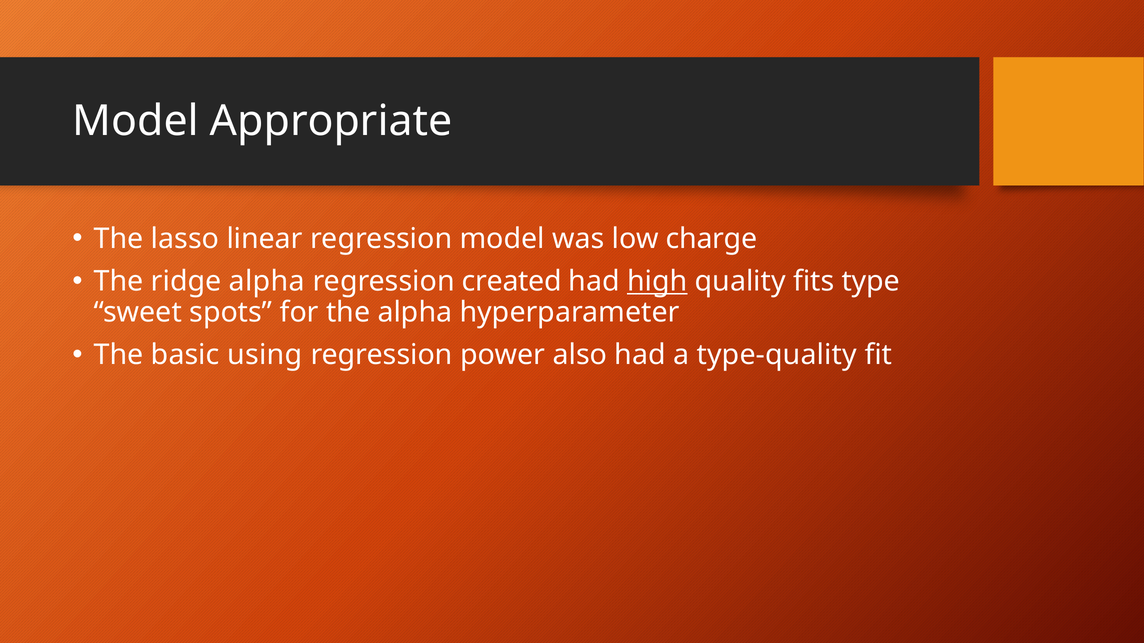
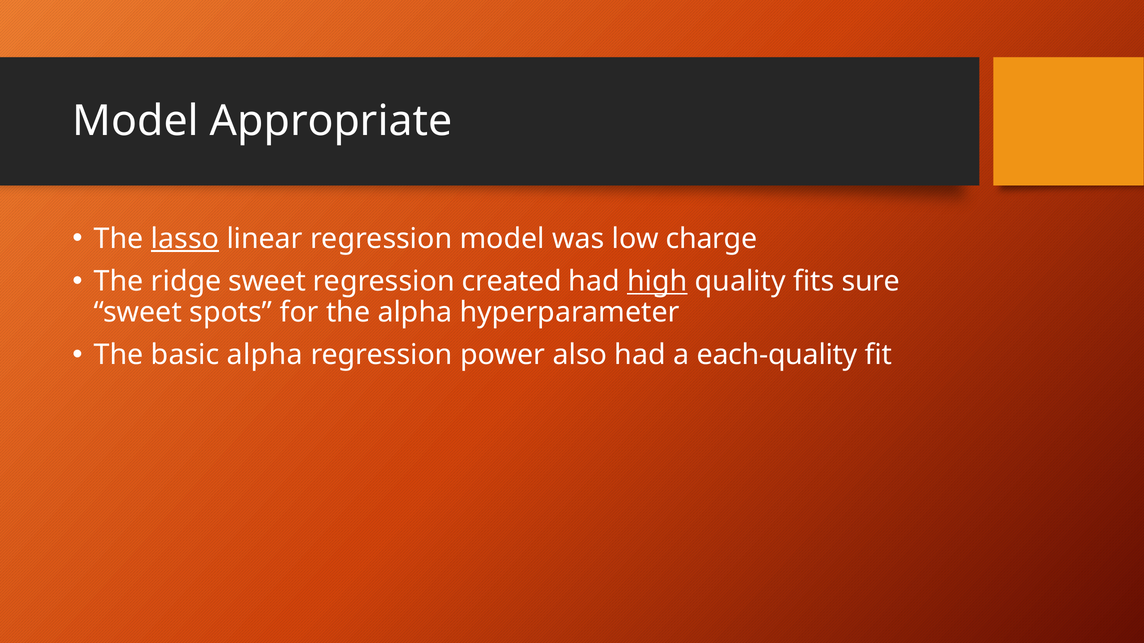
lasso underline: none -> present (185, 239)
ridge alpha: alpha -> sweet (267, 282)
type: type -> sure (871, 282)
basic using: using -> alpha (265, 355)
type-quality: type-quality -> each-quality (777, 355)
